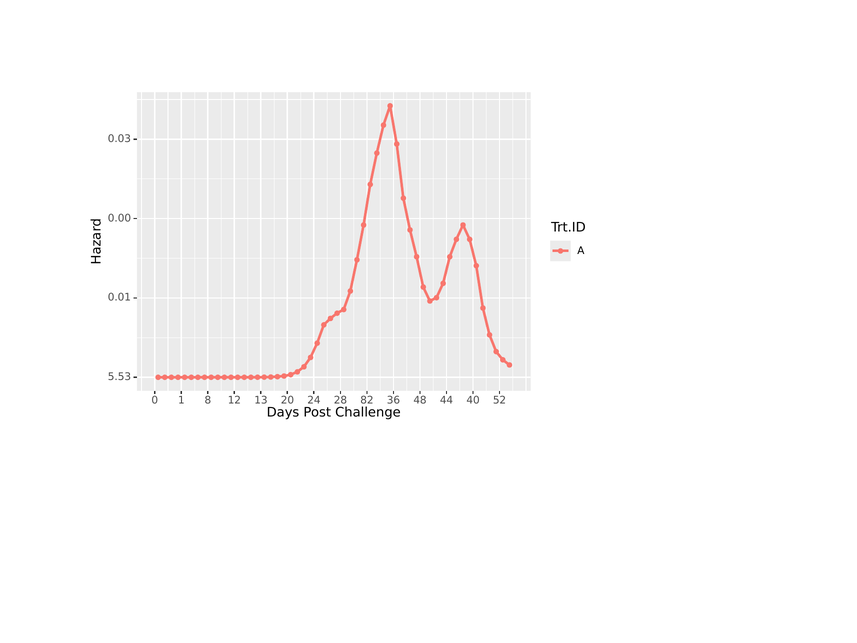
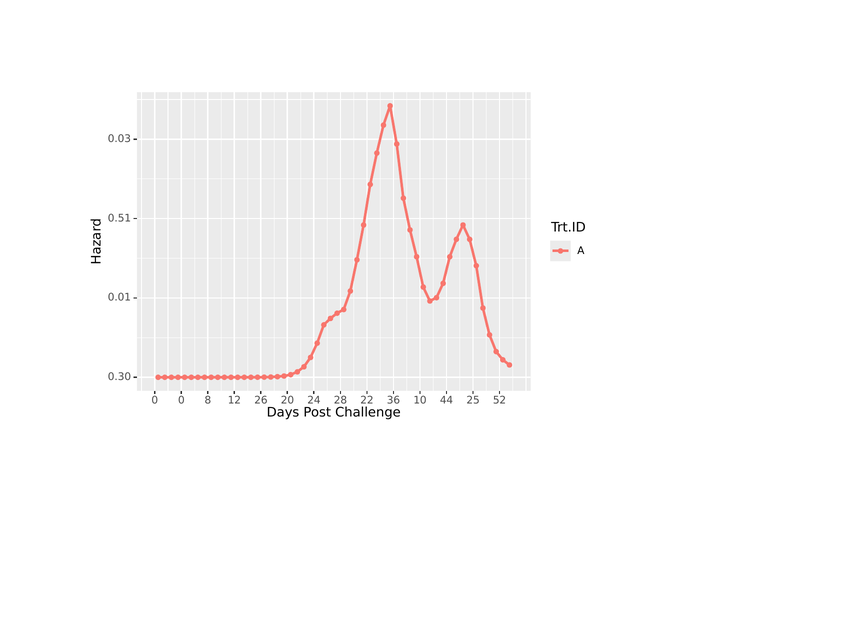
0.00: 0.00 -> 0.51 (119, 218)
5.53: 5.53 -> 0.30 (119, 377)
0 1: 1 -> 0 (181, 400)
13: 13 -> 26 (261, 400)
82: 82 -> 22 (367, 400)
48: 48 -> 10 (420, 400)
40: 40 -> 25 (473, 400)
